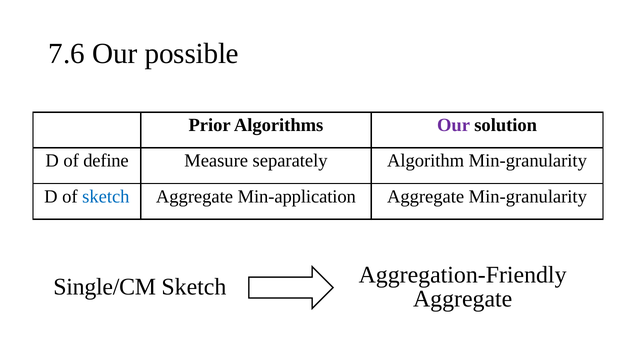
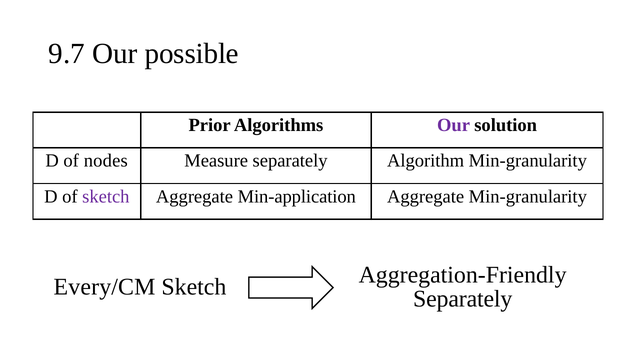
7.6: 7.6 -> 9.7 (67, 53)
define: define -> nodes (106, 161)
sketch colour: blue -> purple (106, 196)
Single/CM: Single/CM -> Every/CM (104, 287)
Aggregate: Aggregate -> Separately (463, 299)
